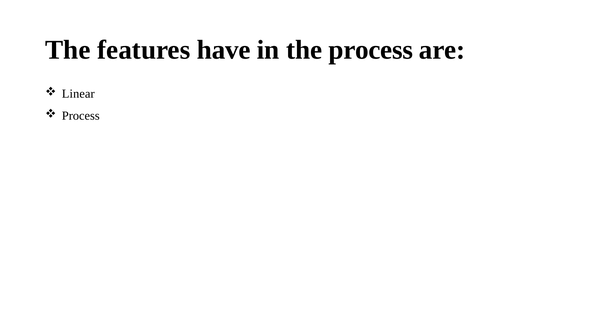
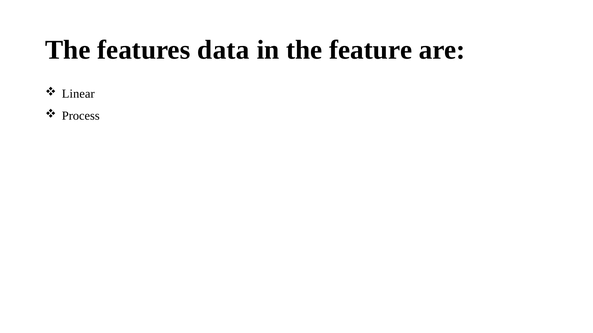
have: have -> data (223, 50)
the process: process -> feature (371, 50)
